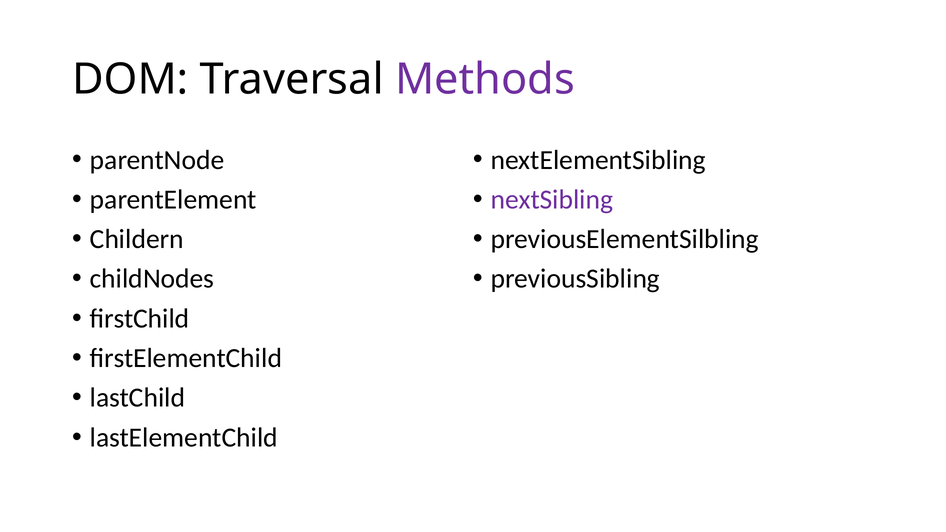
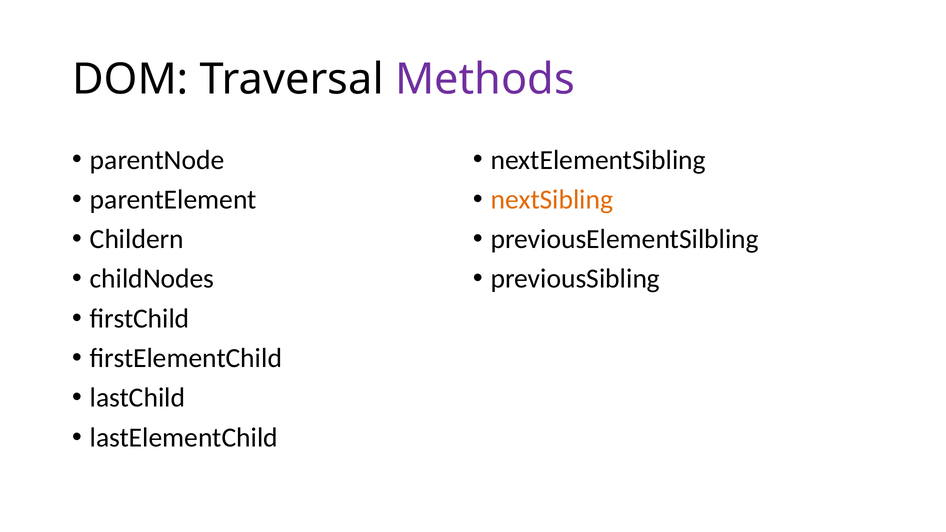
nextSibling colour: purple -> orange (552, 200)
